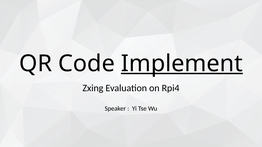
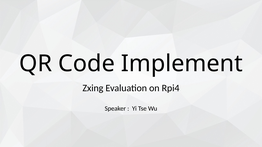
Implement underline: present -> none (182, 64)
